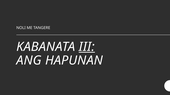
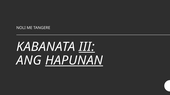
HAPUNAN underline: none -> present (74, 61)
